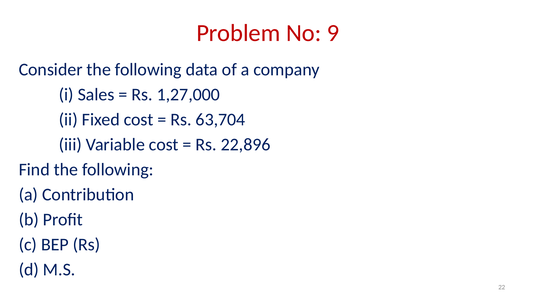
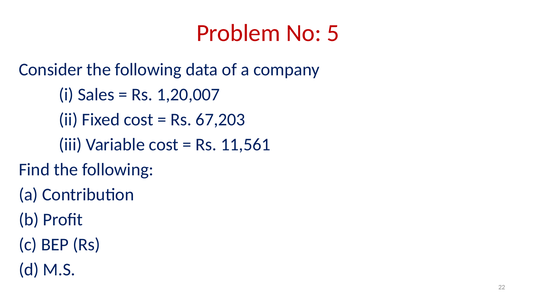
9: 9 -> 5 (333, 33)
1,27,000: 1,27,000 -> 1,20,007 (188, 95)
63,704: 63,704 -> 67,203 (221, 120)
22,896: 22,896 -> 11,561 (246, 145)
